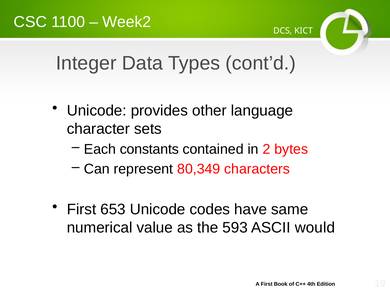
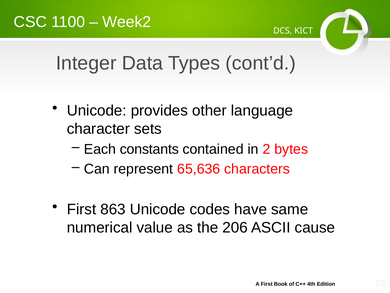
80,349: 80,349 -> 65,636 (199, 169)
653: 653 -> 863 (113, 209)
593: 593 -> 206 (235, 227)
would: would -> cause (315, 227)
